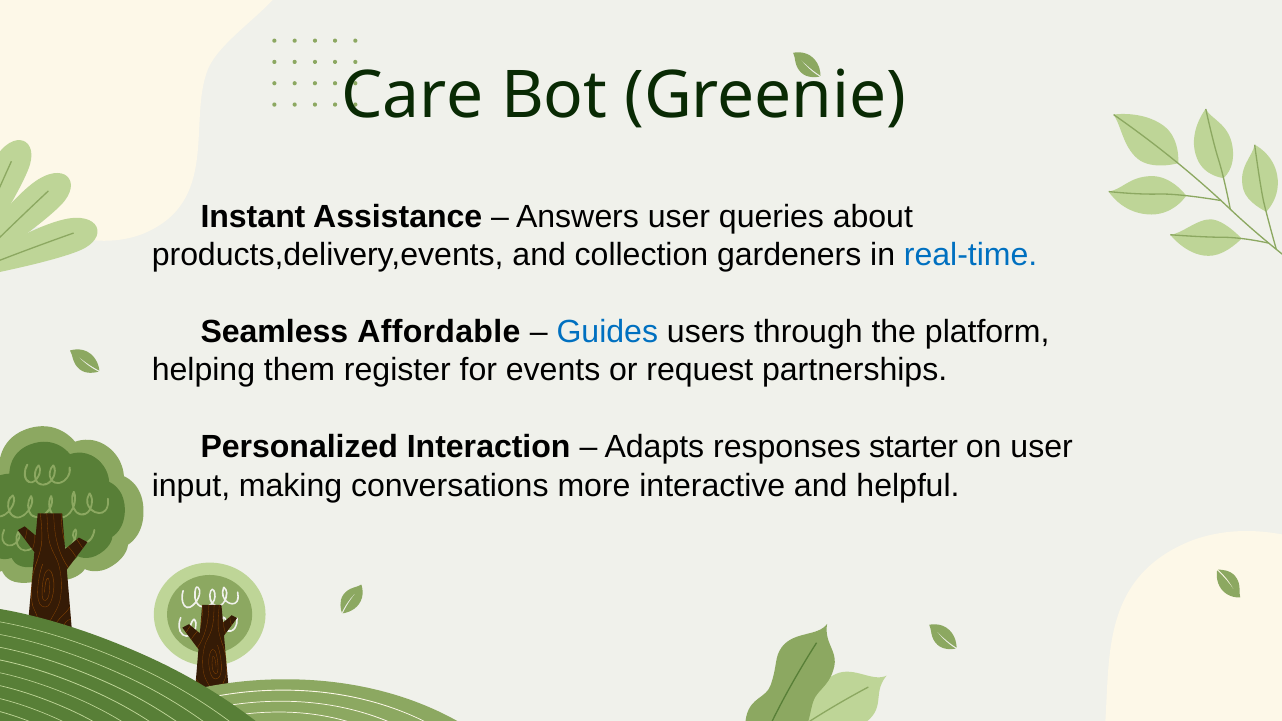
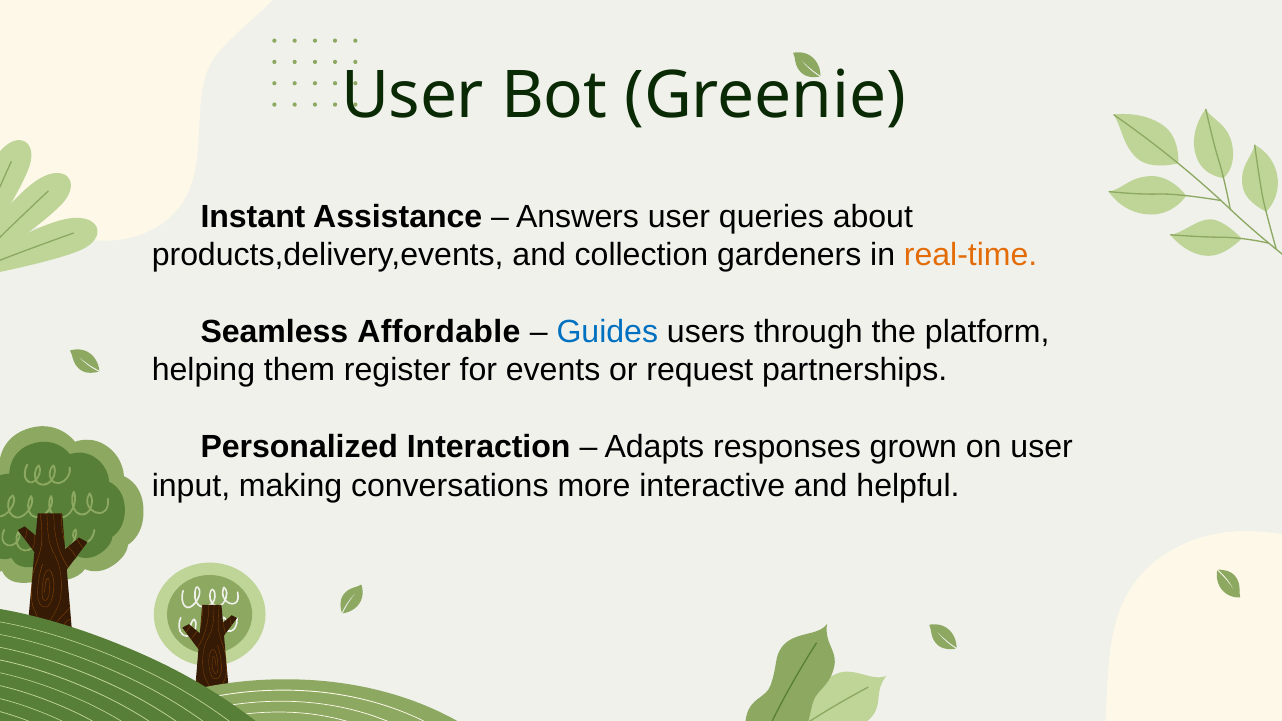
Care: Care -> User (413, 96)
real-time colour: blue -> orange (971, 255)
starter: starter -> grown (913, 447)
